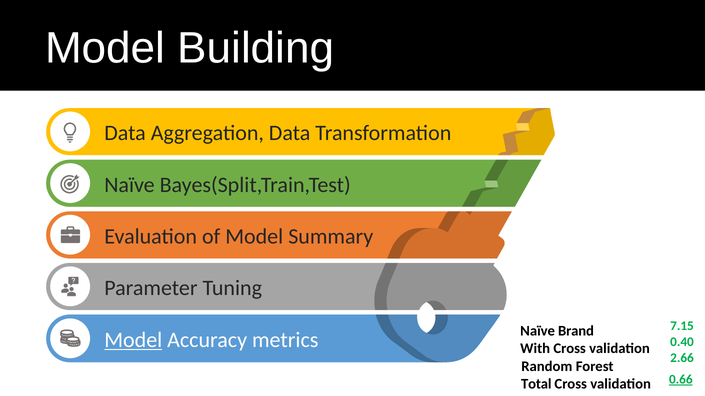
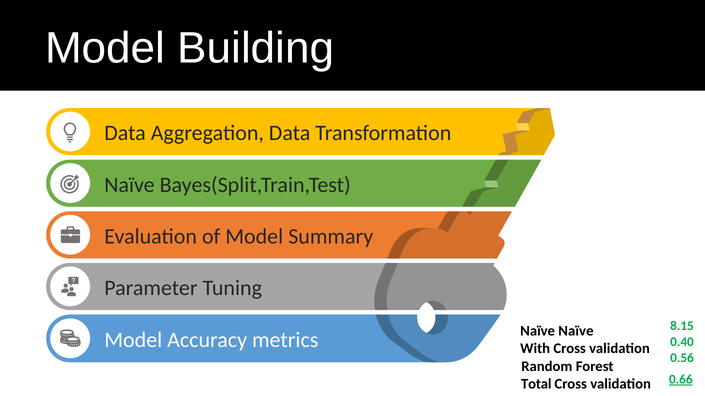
7.15: 7.15 -> 8.15 (682, 326)
Naïve Brand: Brand -> Naïve (576, 331)
Model underline: present -> none (133, 340)
2.66: 2.66 -> 0.56 (682, 358)
